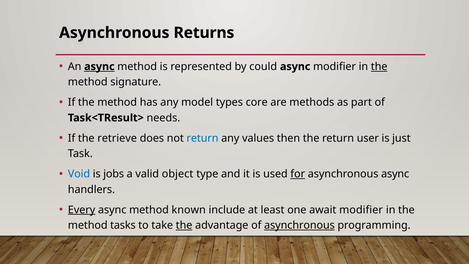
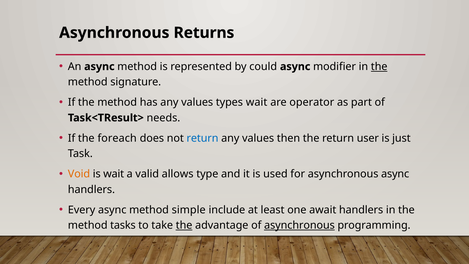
async underline: present -> none (99, 67)
has any model: model -> values (197, 102)
types core: core -> wait (257, 102)
methods: methods -> operator (312, 102)
retrieve: retrieve -> foreach (117, 138)
Void colour: blue -> orange (79, 174)
is jobs: jobs -> wait (114, 174)
object: object -> allows (178, 174)
for underline: present -> none (298, 174)
Every underline: present -> none (82, 210)
known: known -> simple (189, 210)
await modifier: modifier -> handlers (361, 210)
